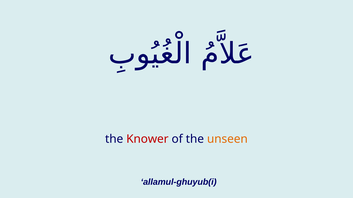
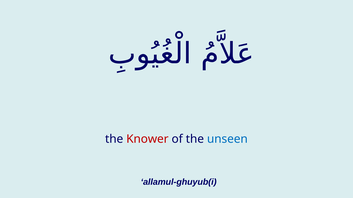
unseen colour: orange -> blue (227, 139)
